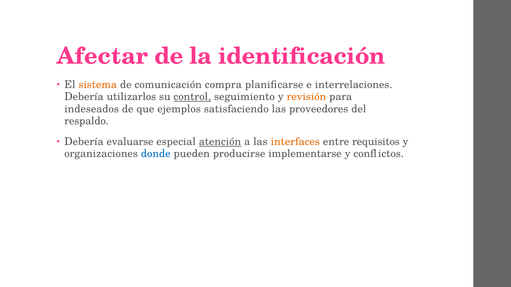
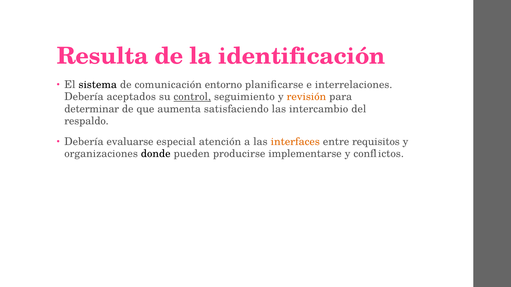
Afectar: Afectar -> Resulta (103, 56)
sistema colour: orange -> black (98, 85)
compra: compra -> entorno (223, 85)
utilizarlos: utilizarlos -> aceptados (131, 97)
indeseados: indeseados -> determinar (92, 109)
ejemplos: ejemplos -> aumenta (179, 109)
proveedores: proveedores -> intercambio (319, 109)
atención underline: present -> none (220, 142)
donde colour: blue -> black (156, 154)
